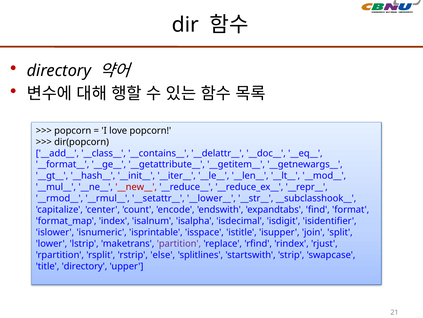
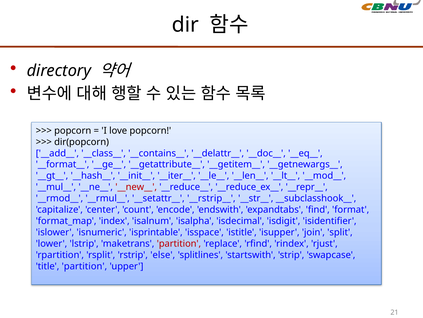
__lower__: __lower__ -> __rstrip__ (211, 198)
partition colour: purple -> red (179, 243)
title directory: directory -> partition (84, 266)
